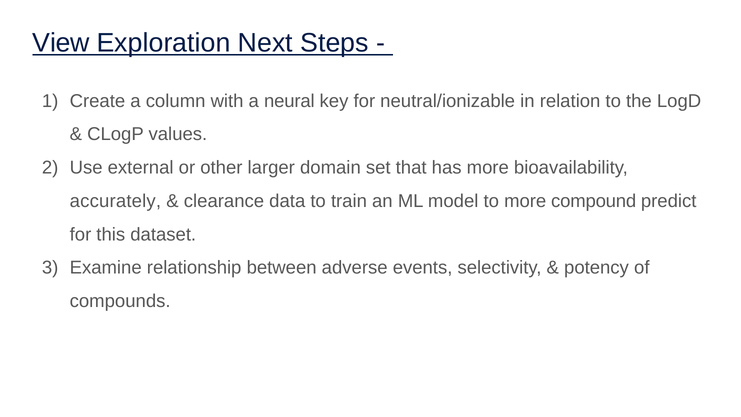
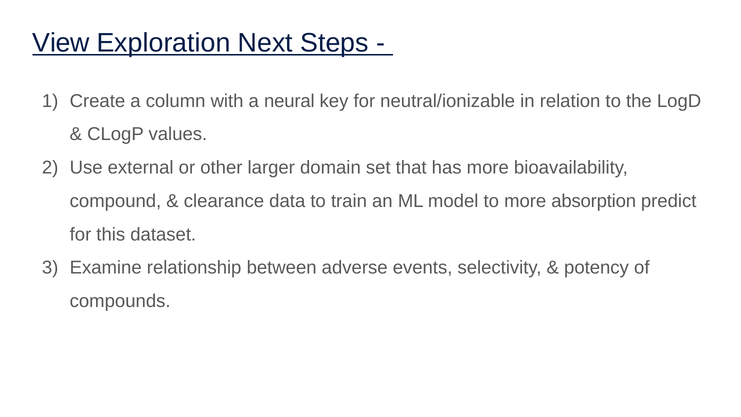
accurately: accurately -> compound (115, 201)
compound: compound -> absorption (594, 201)
